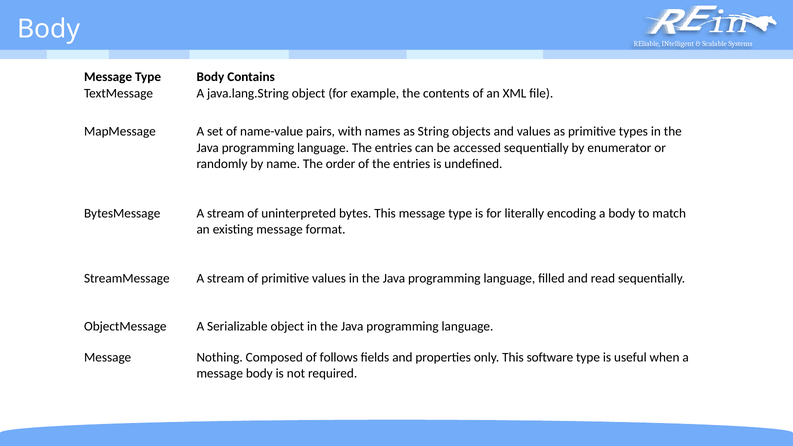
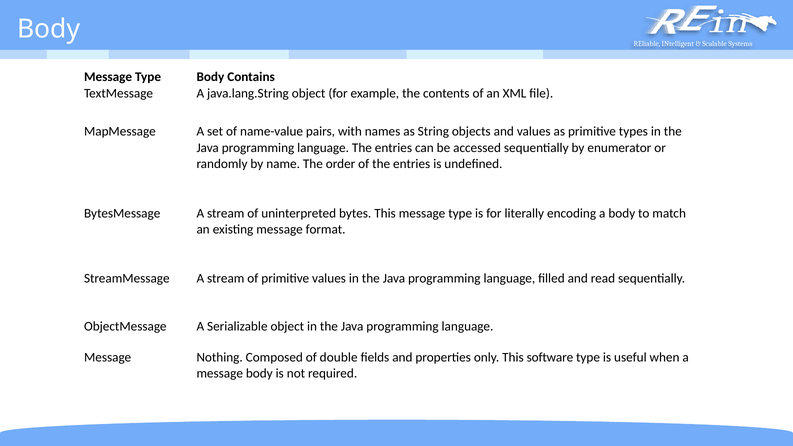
follows: follows -> double (339, 357)
